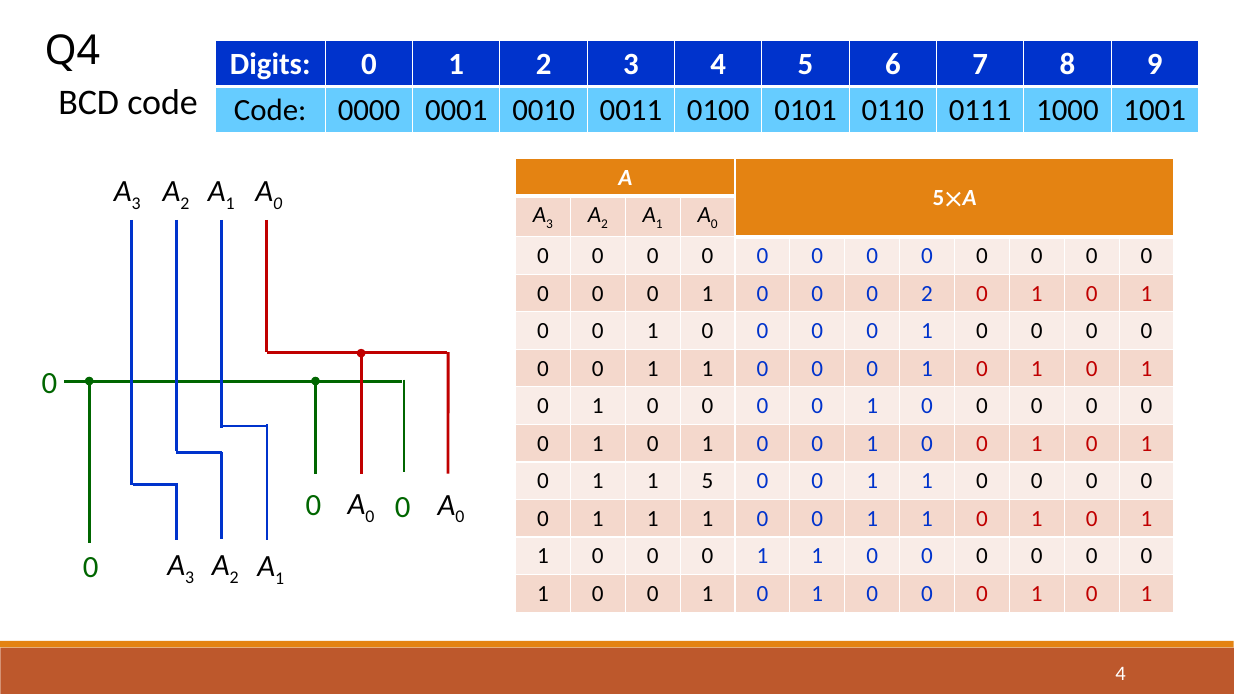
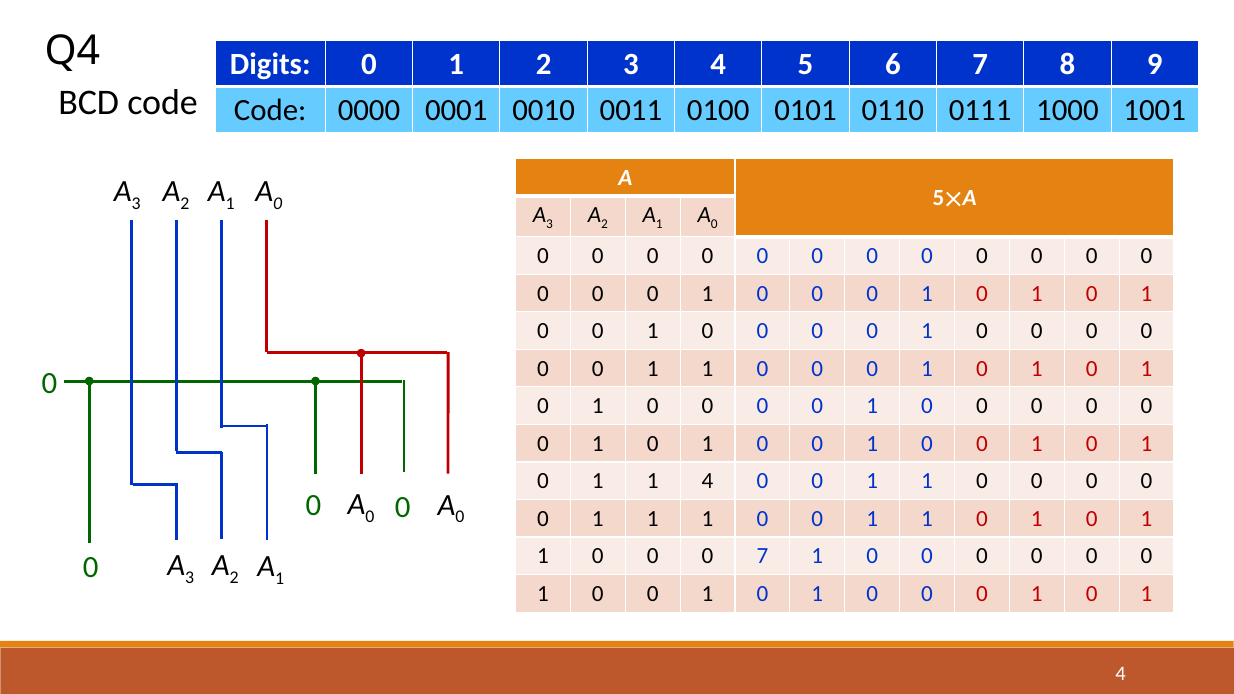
2: 2 -> 1 (927, 293)
1 5: 5 -> 4 (708, 481)
1: 1 -> 7 (762, 556)
